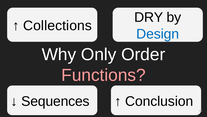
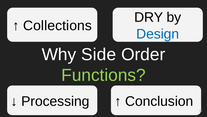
Only: Only -> Side (99, 54)
Functions colour: pink -> light green (103, 75)
Sequences: Sequences -> Processing (55, 101)
